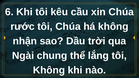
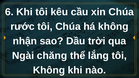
chung: chung -> chăng (52, 56)
